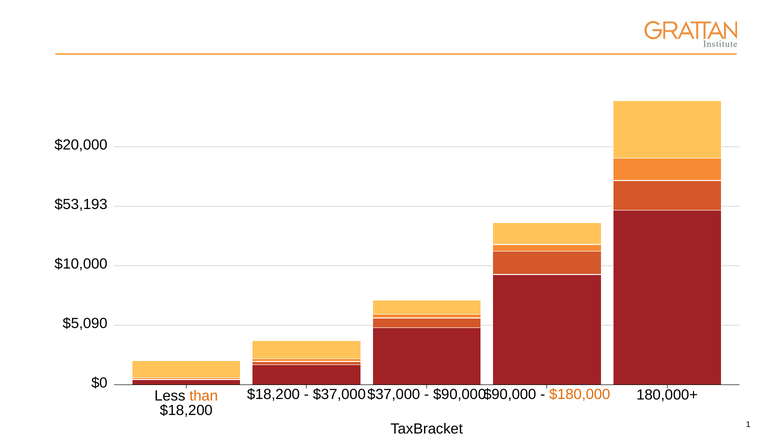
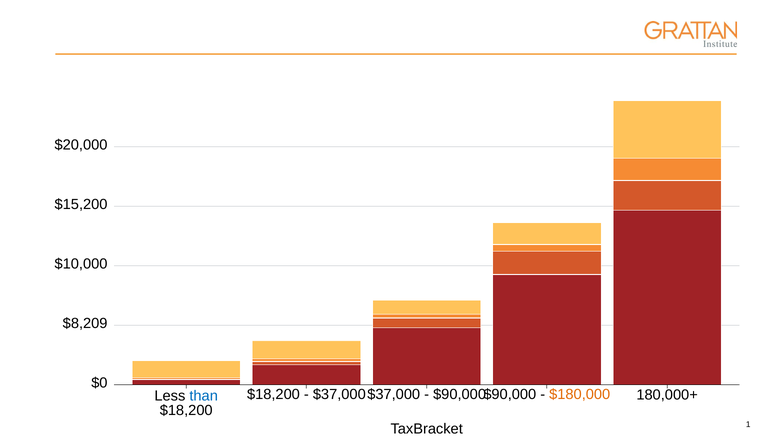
$53,193: $53,193 -> $15,200 (81, 205)
$5,090: $5,090 -> $8,209 (85, 324)
than colour: orange -> blue (204, 396)
